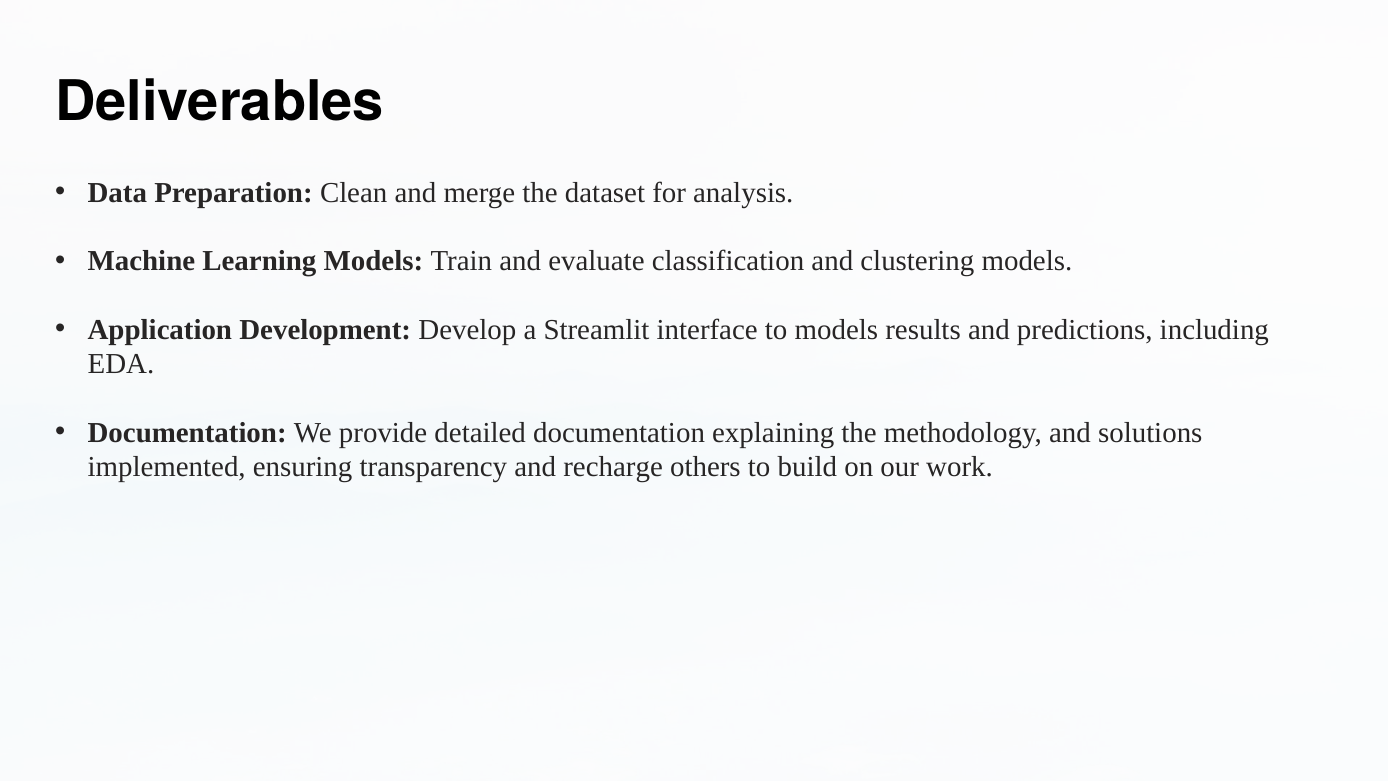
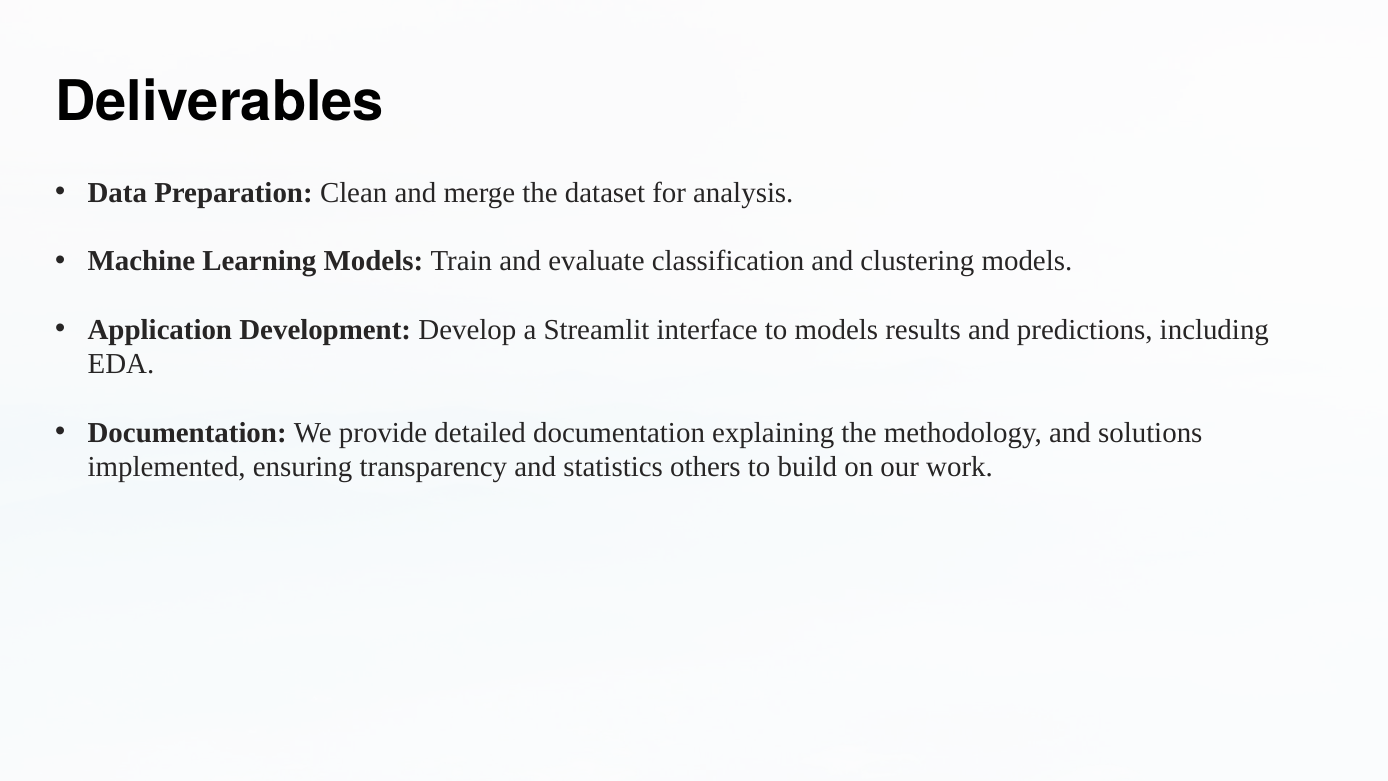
recharge: recharge -> statistics (613, 467)
